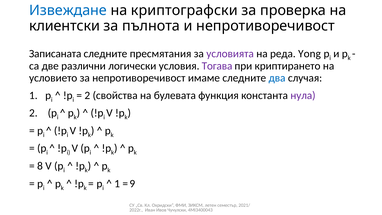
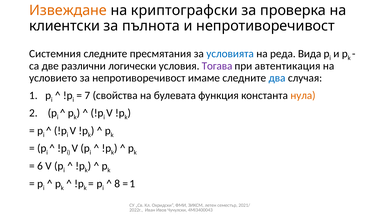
Извеждане colour: blue -> orange (68, 10)
Записаната: Записаната -> Системния (55, 54)
условията colour: purple -> blue (230, 54)
Yong: Yong -> Вида (310, 54)
криптирането: криптирането -> автентикация (288, 66)
2: 2 -> 7 (87, 95)
нула colour: purple -> orange (303, 95)
8: 8 -> 6 (40, 166)
1: 1 -> 8 (117, 183)
9: 9 -> 1 (132, 183)
